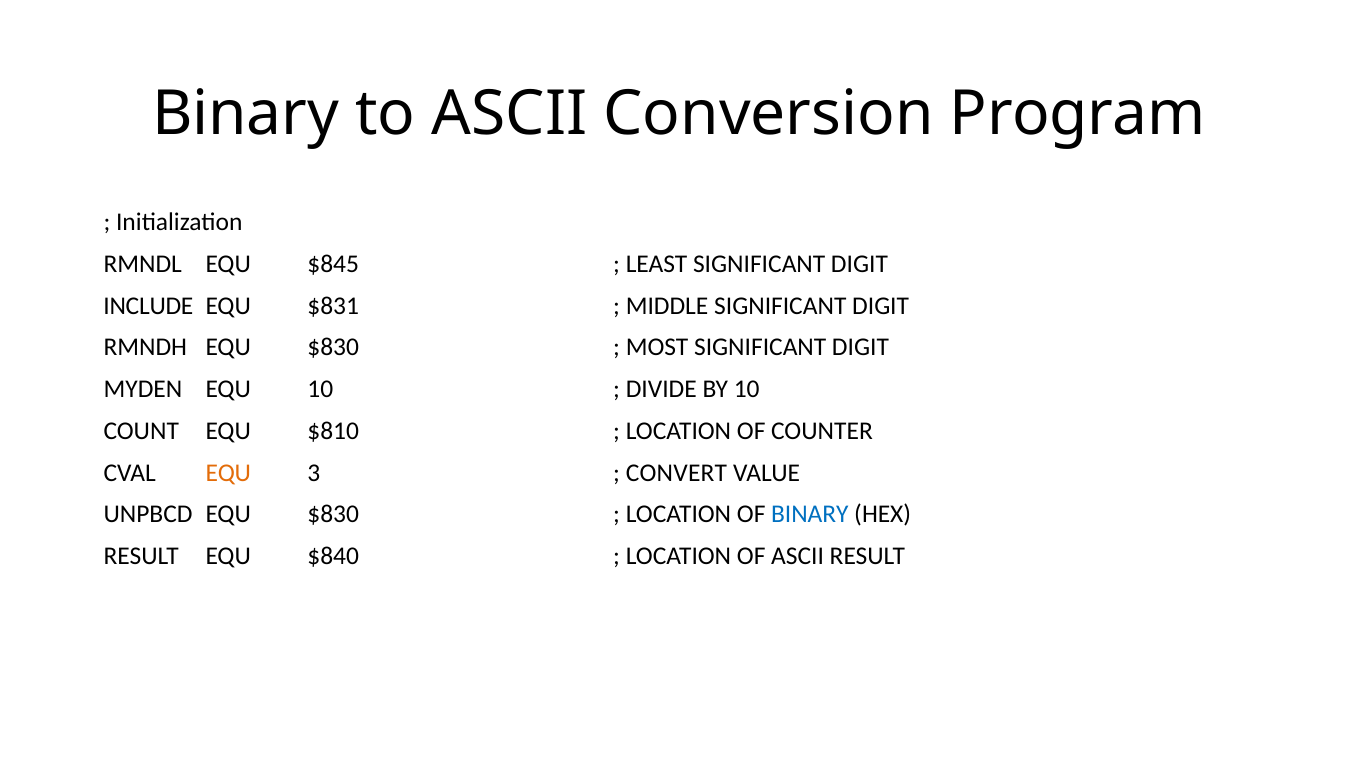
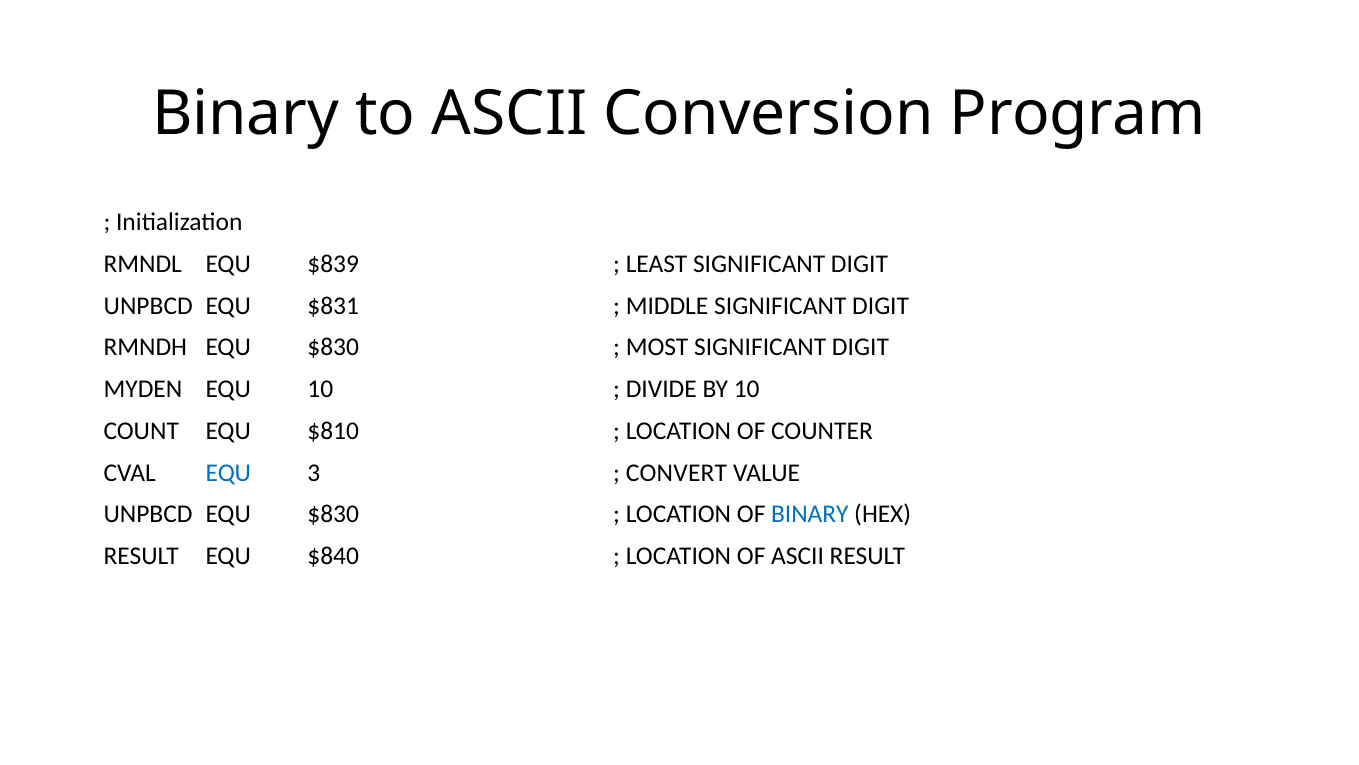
$845: $845 -> $839 (333, 264)
INCLUDE: INCLUDE -> UNPBCD (148, 306)
EQU colour: orange -> blue (228, 472)
